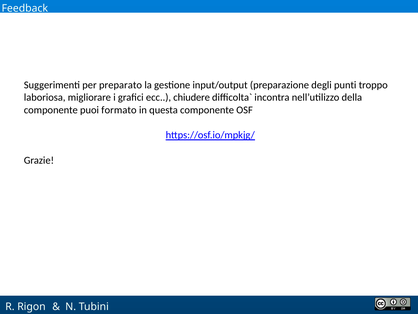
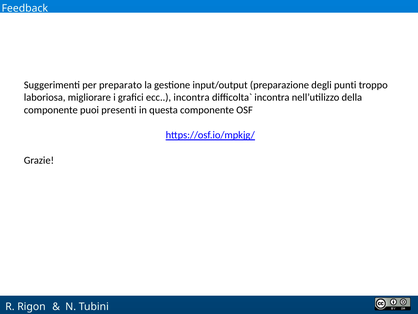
ecc chiudere: chiudere -> incontra (192, 97)
formato: formato -> presenti (119, 110)
